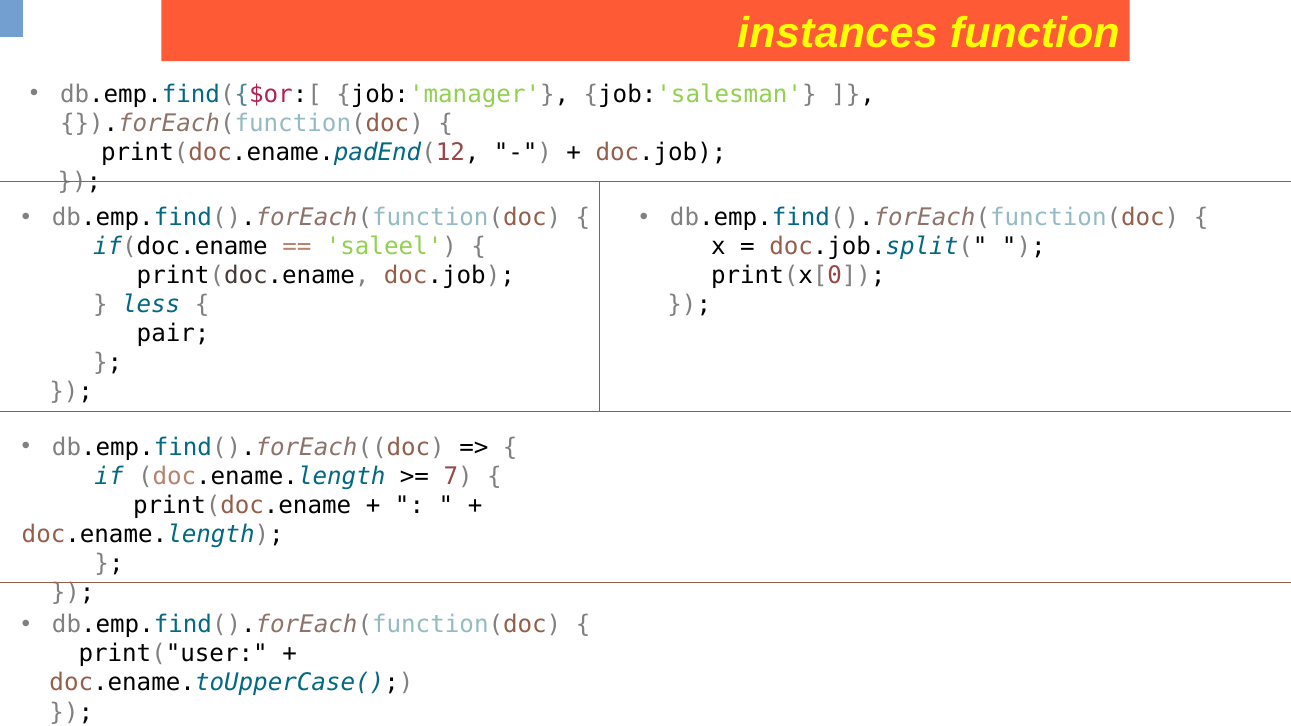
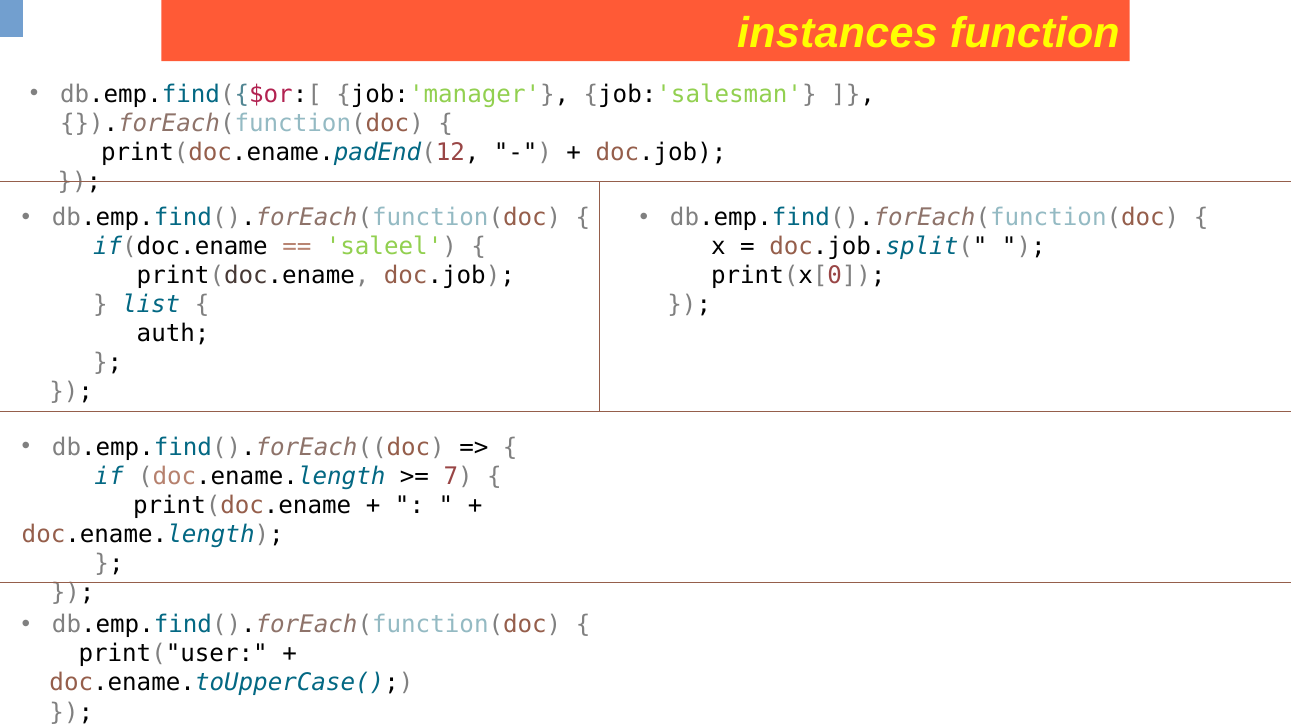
less: less -> list (151, 305)
pair: pair -> auth (173, 334)
